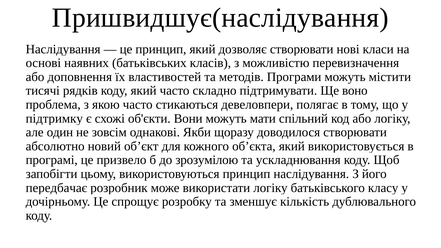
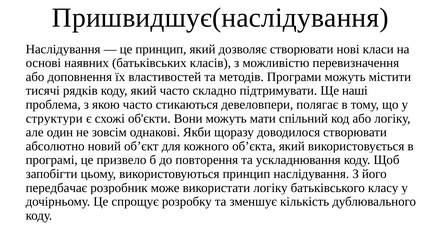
воно: воно -> наші (355, 91)
підтримку: підтримку -> структури (54, 118)
зрозумілою: зрозумілою -> повторення (207, 160)
